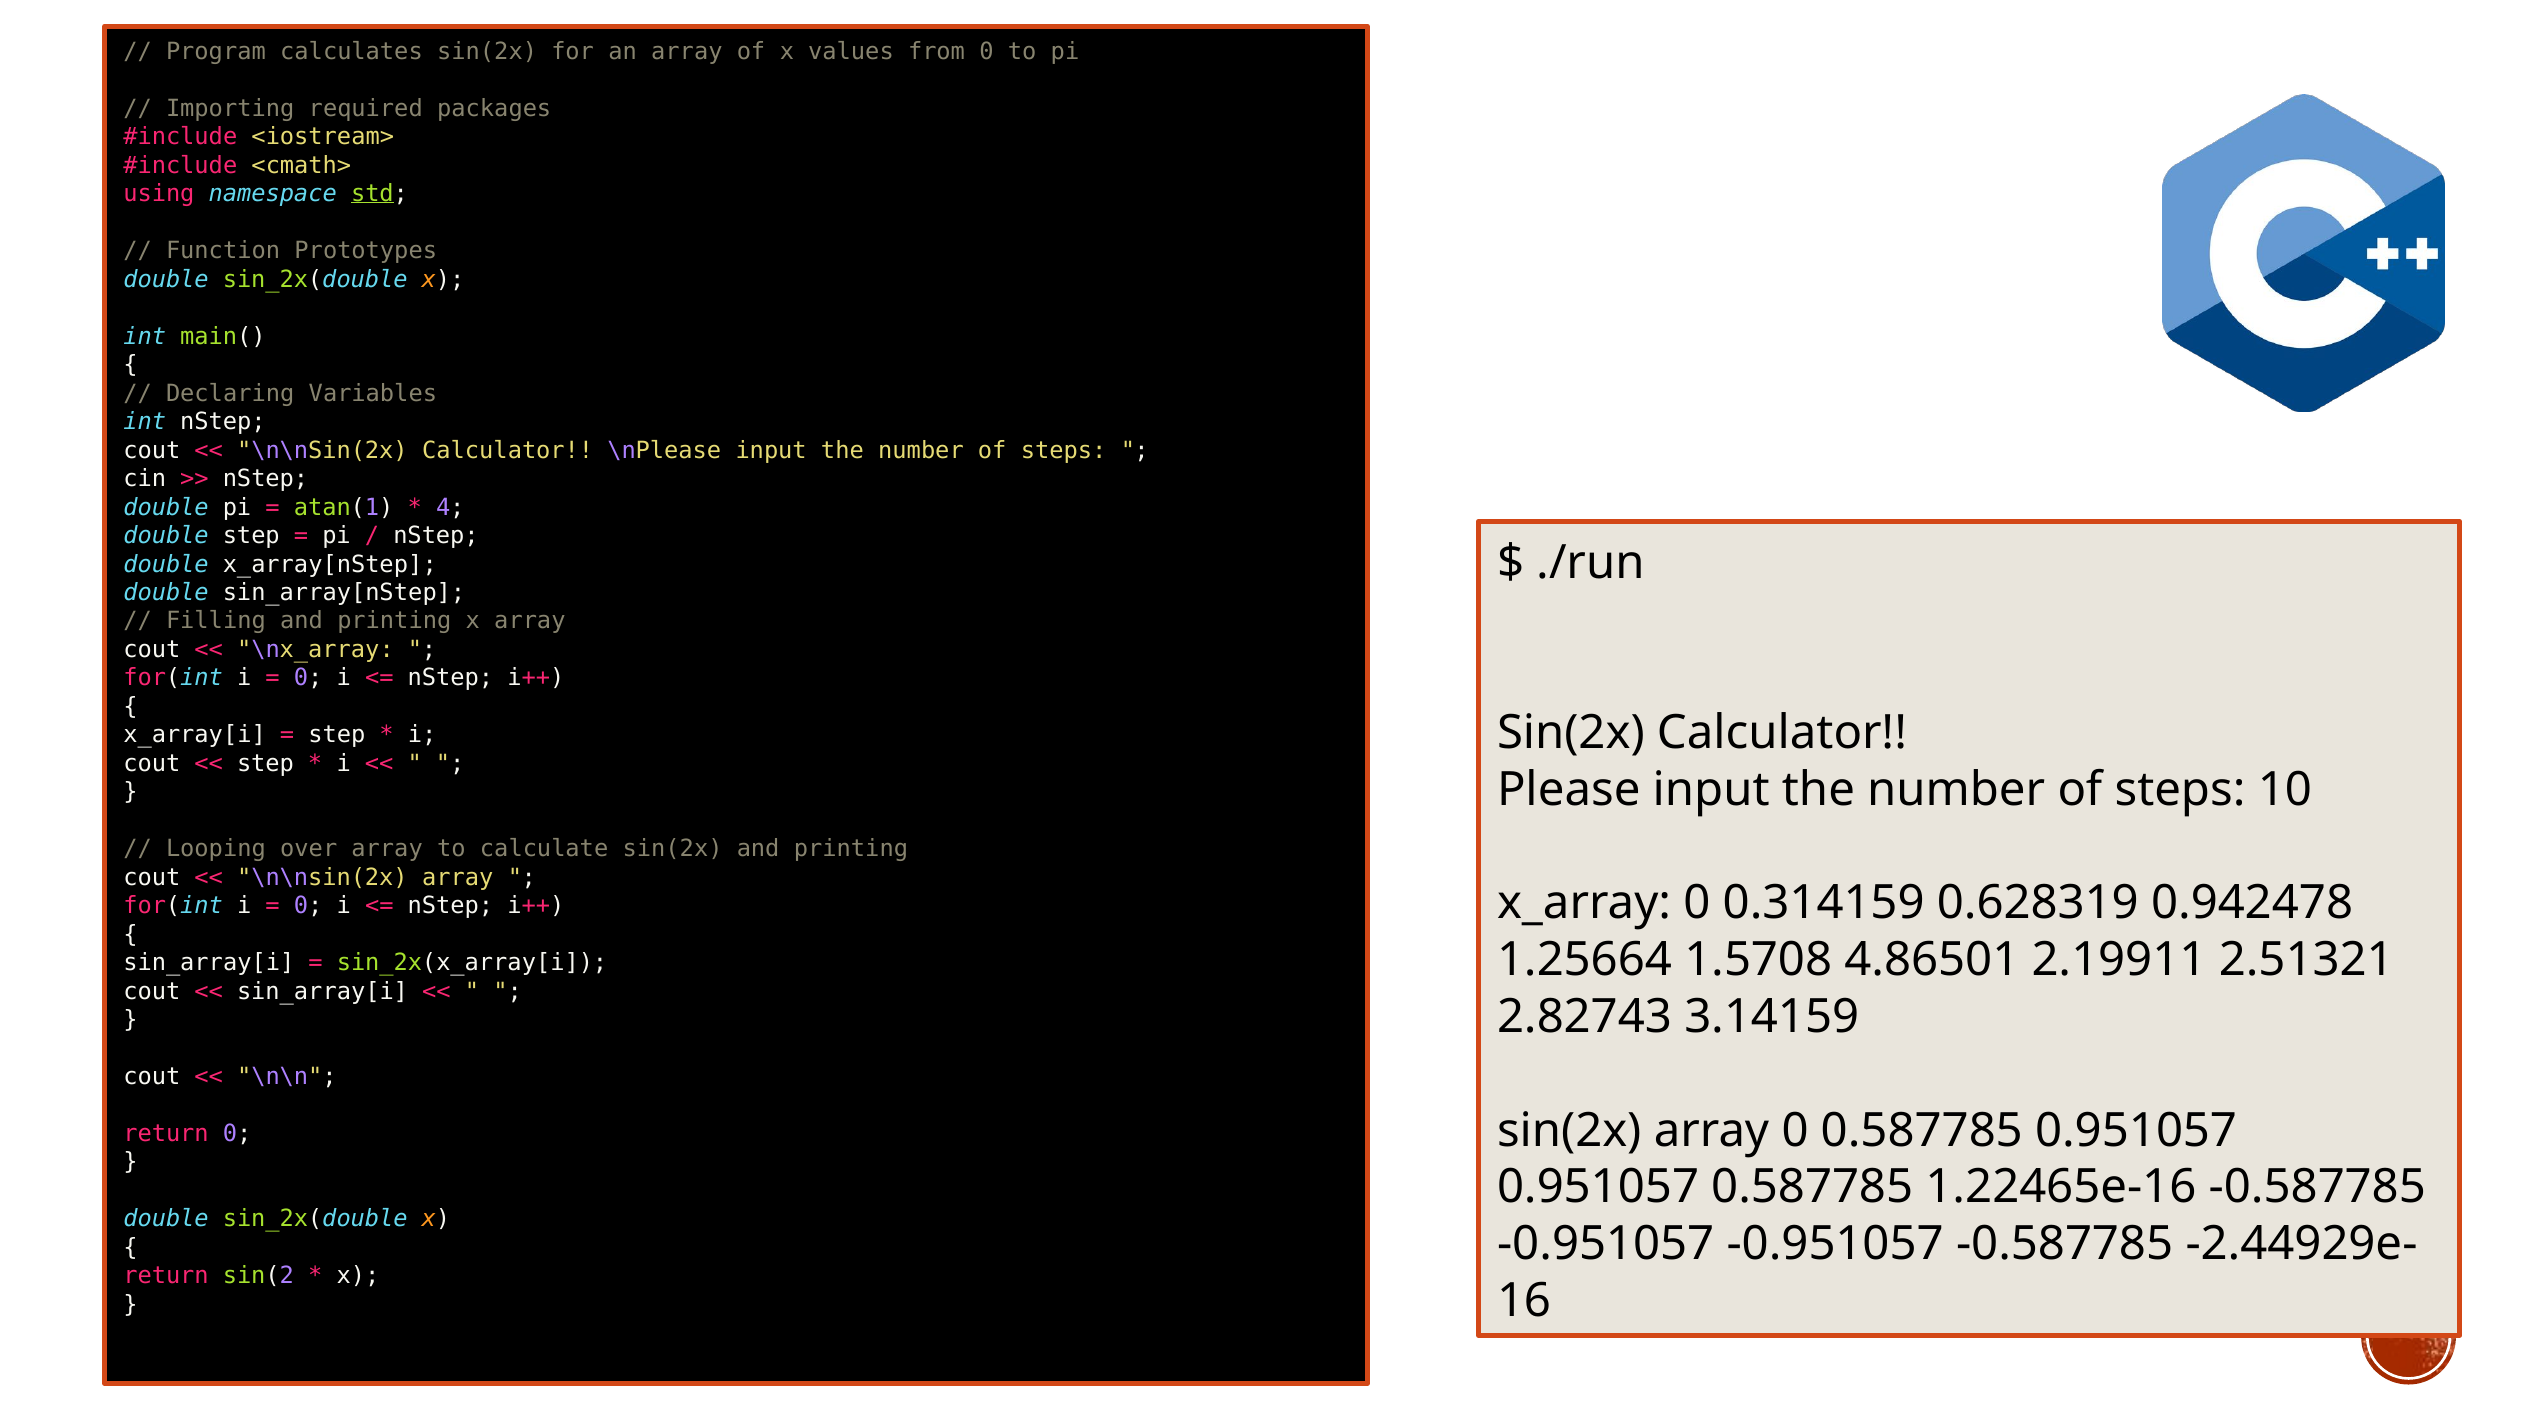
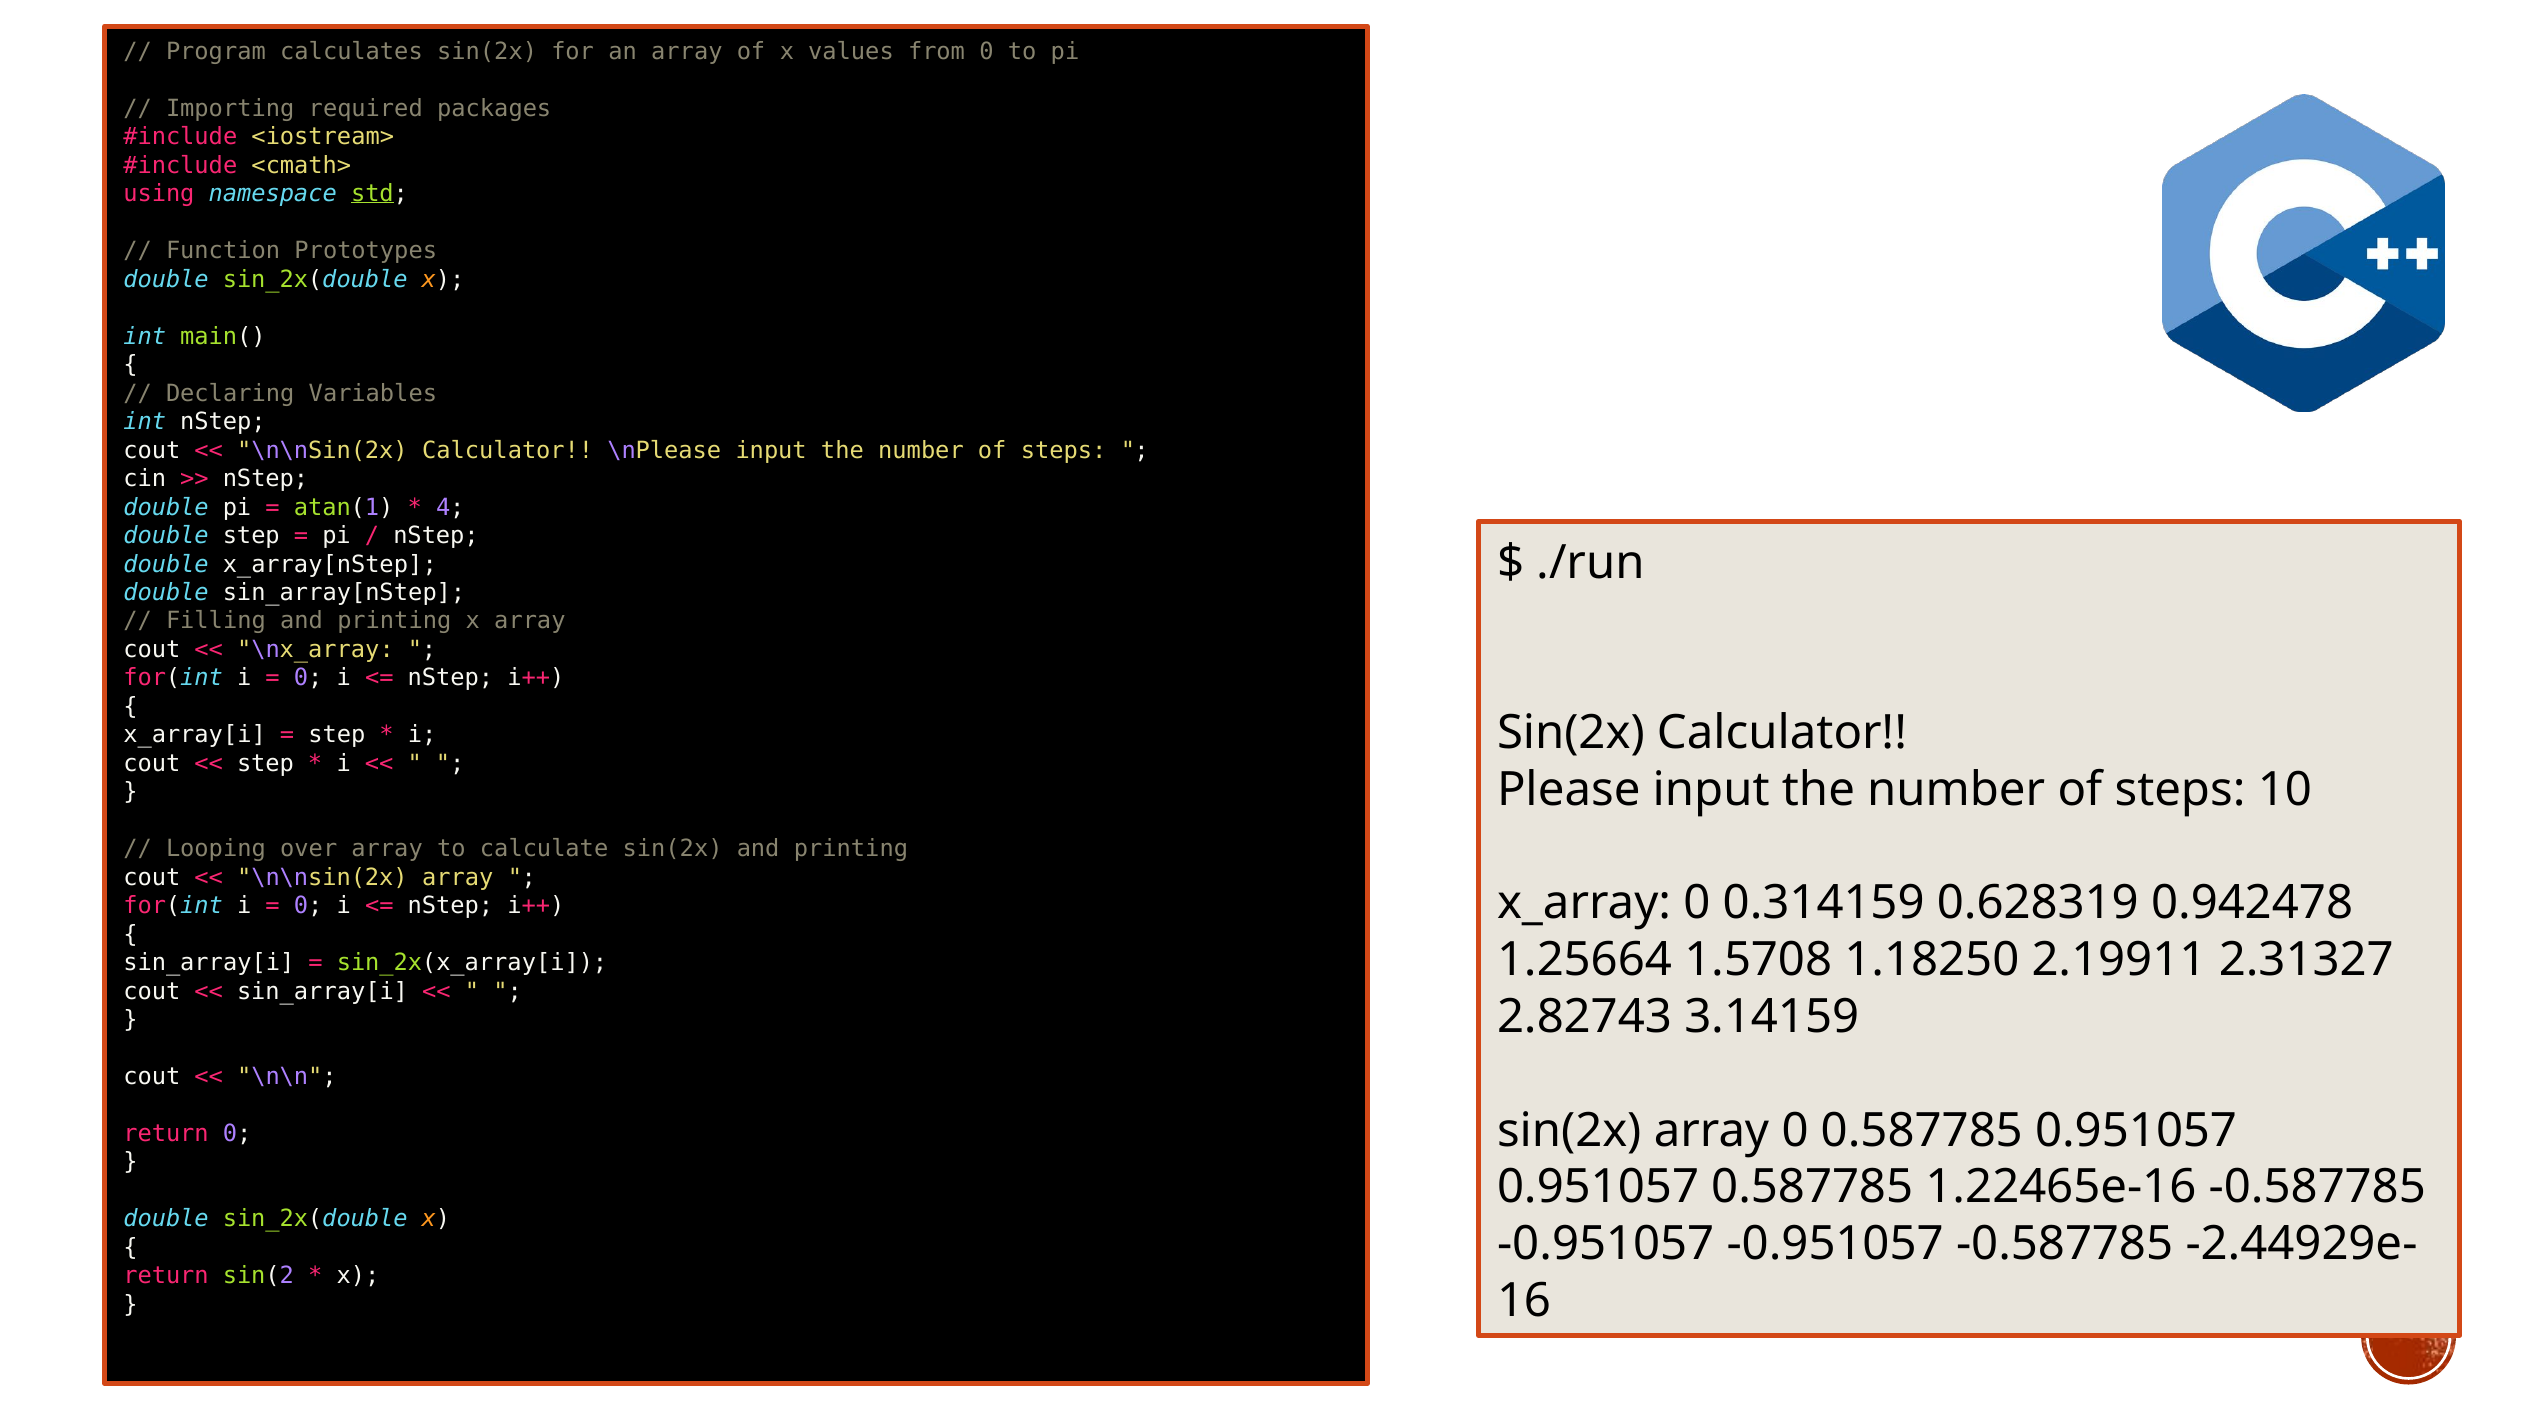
4.86501: 4.86501 -> 1.18250 (1932, 960)
2.51321: 2.51321 -> 2.31327 (2306, 960)
